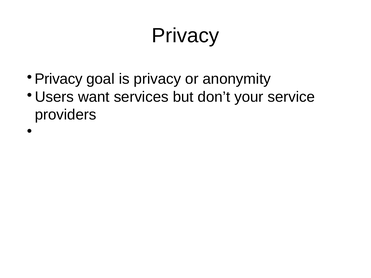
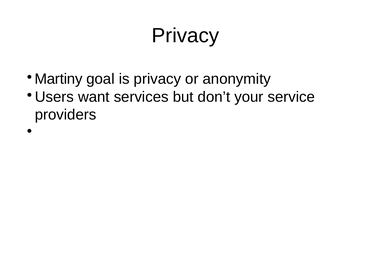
Privacy: Privacy -> Martiny (59, 79)
